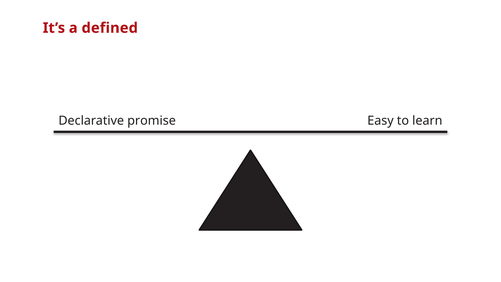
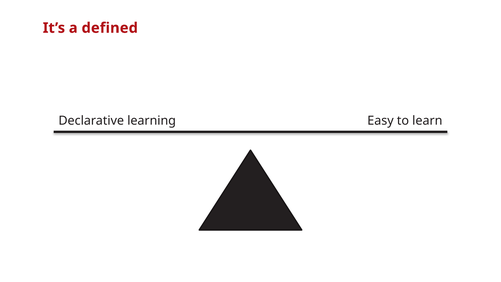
promise: promise -> learning (152, 121)
